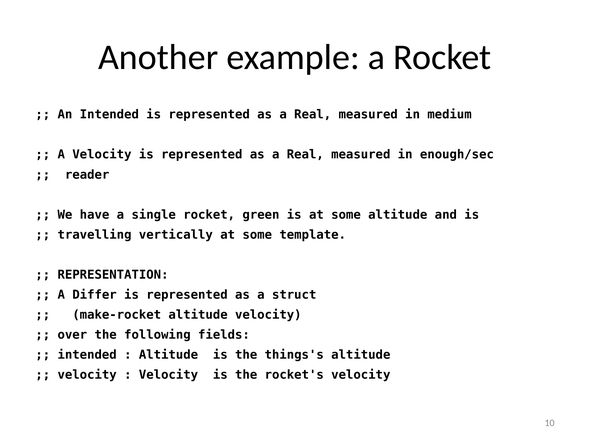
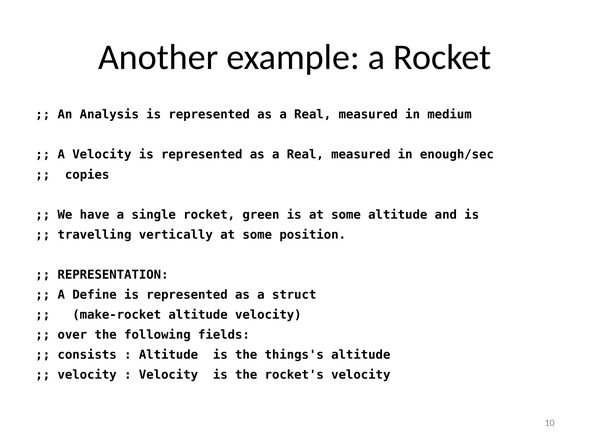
An Intended: Intended -> Analysis (109, 114)
reader: reader -> copies (87, 174)
template: template -> position (313, 234)
Differ: Differ -> Define (95, 294)
intended: intended -> consists (87, 354)
